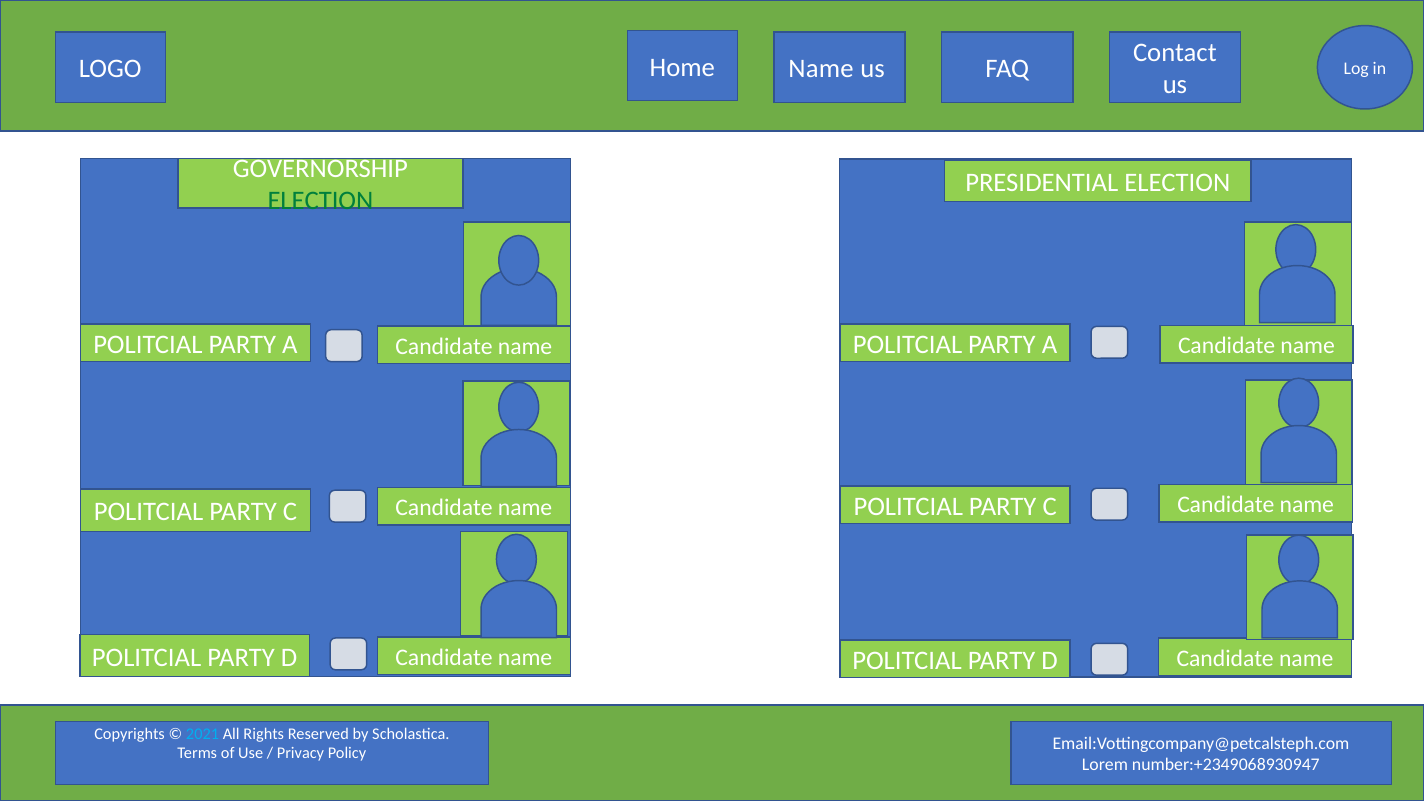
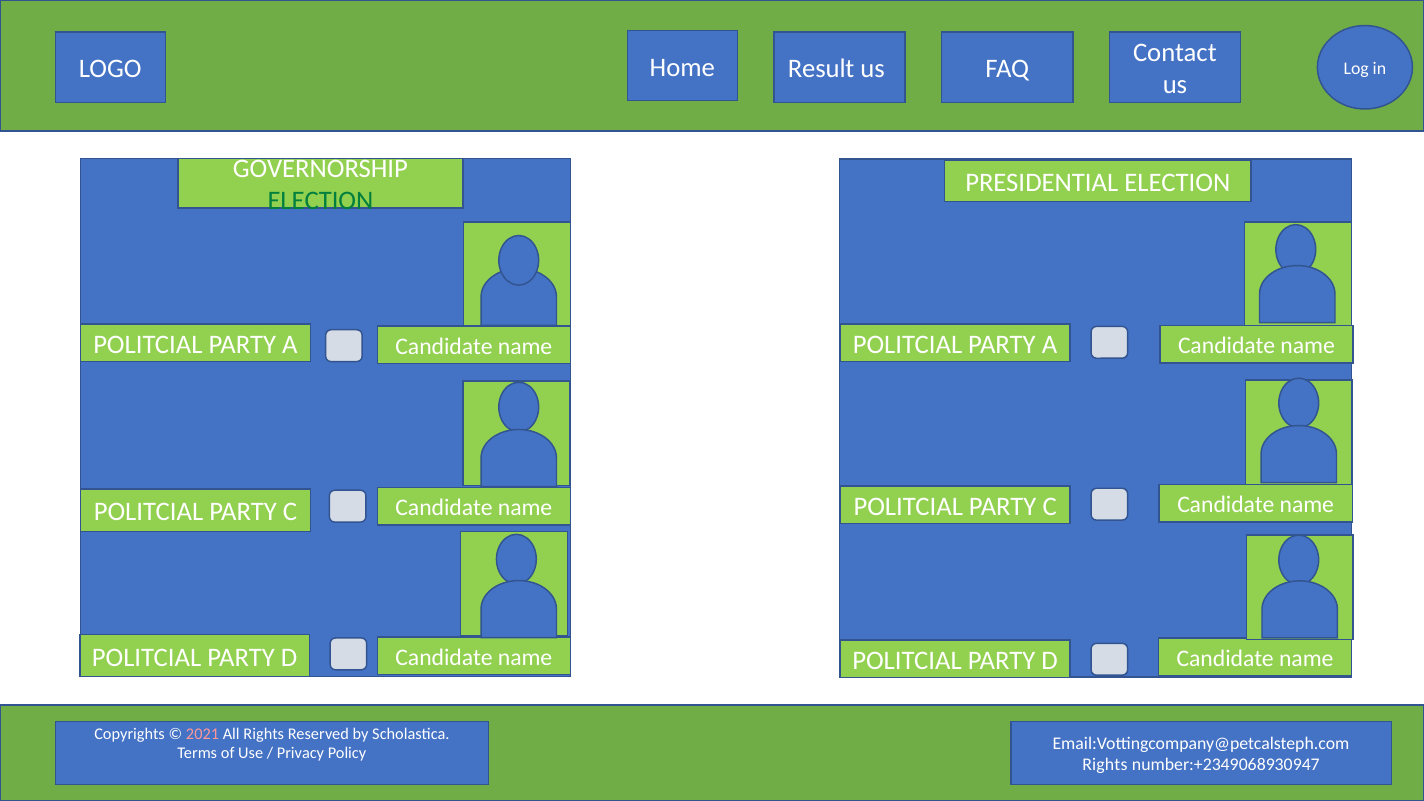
Home Name: Name -> Result (821, 69)
2021 colour: light blue -> pink (203, 734)
Lorem: Lorem -> Rights (1105, 765)
